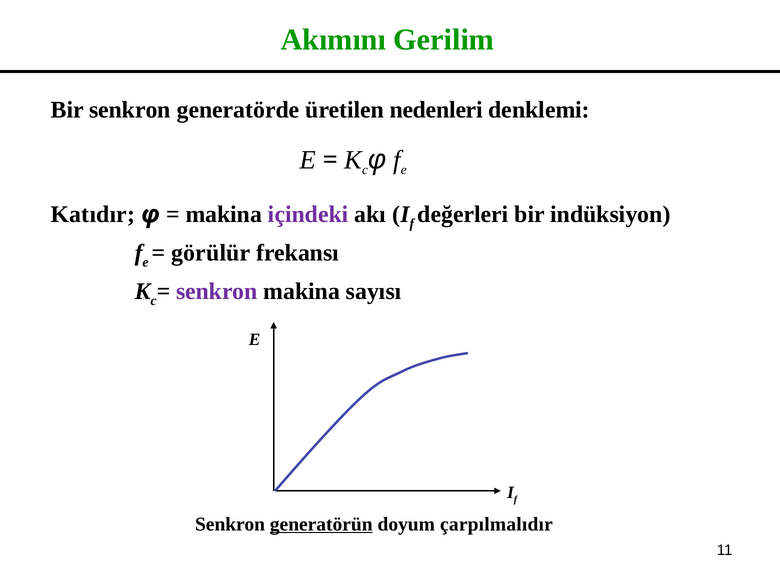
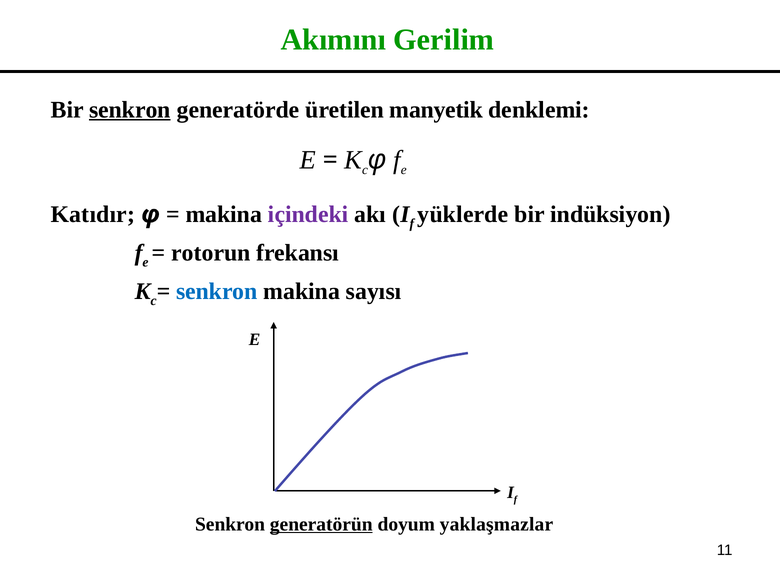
senkron underline: none -> present (130, 110)
nedenleri: nedenleri -> manyetik (436, 110)
değerleri: değerleri -> yüklerde (463, 215)
görülür: görülür -> rotorun (211, 253)
senkron colour: purple -> blue (217, 291)
çarpılmalıdır: çarpılmalıdır -> yaklaşmazlar (496, 524)
